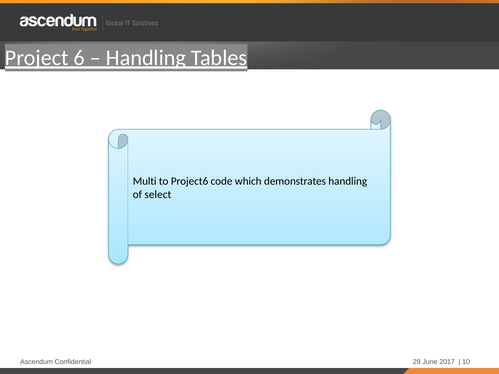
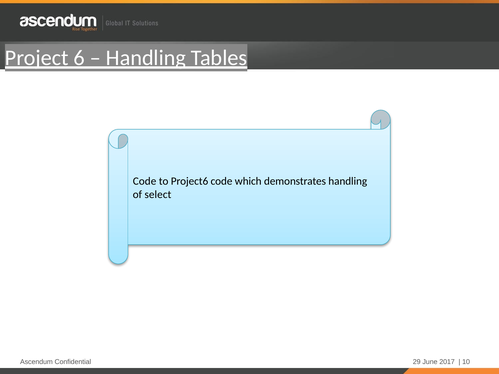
Multi: Multi -> Code (145, 181)
